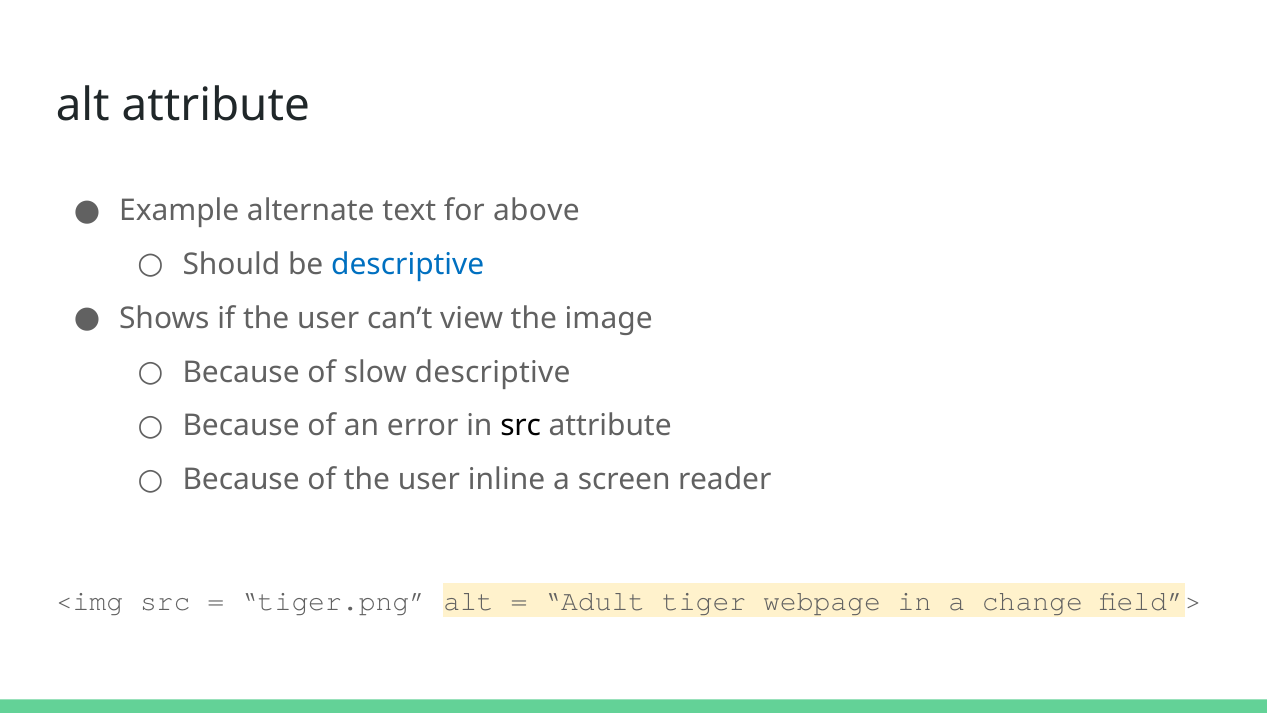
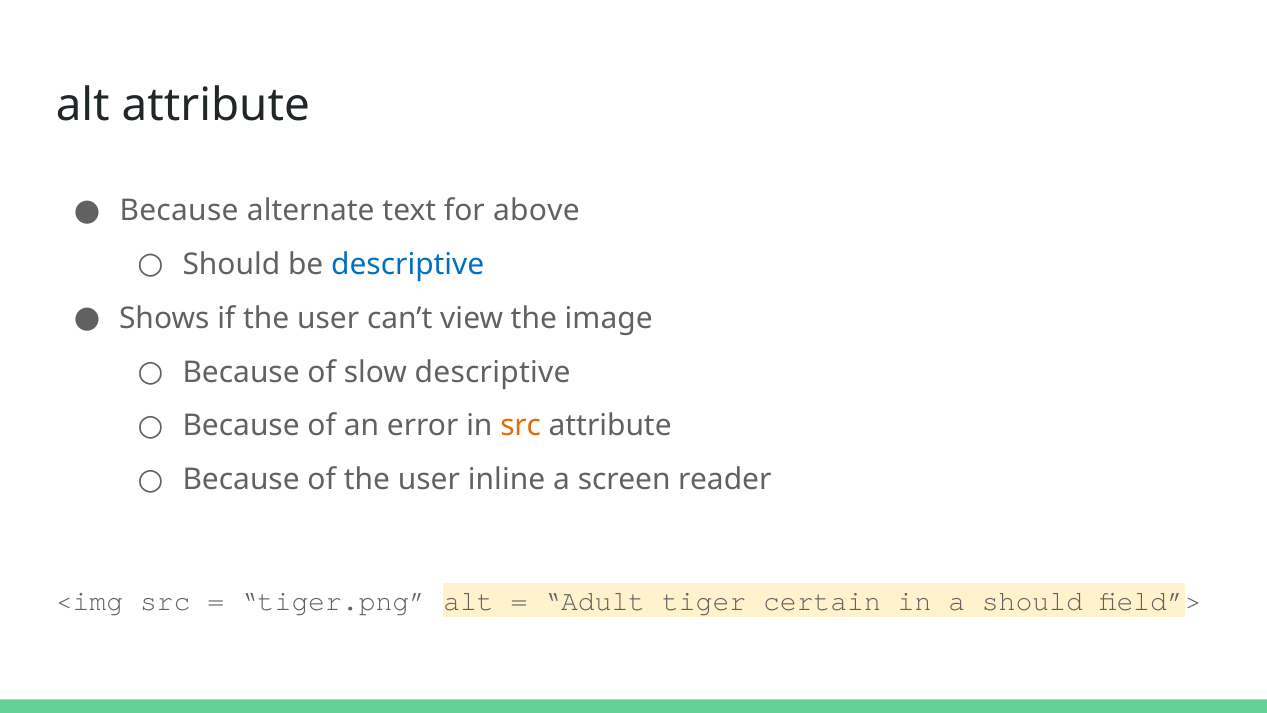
Example: Example -> Because (179, 210)
src colour: black -> orange (521, 426)
webpage: webpage -> certain (822, 600)
a change: change -> should (1032, 600)
